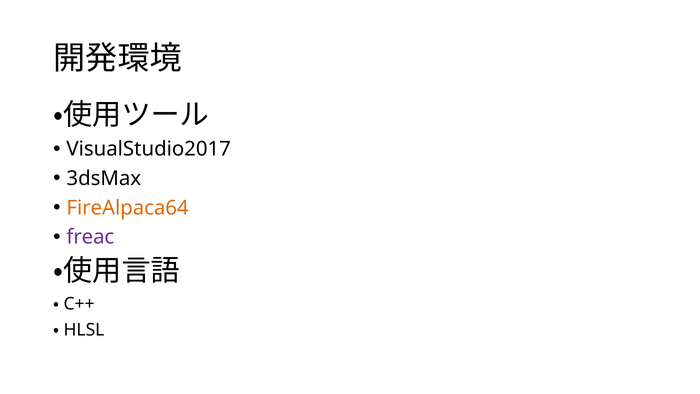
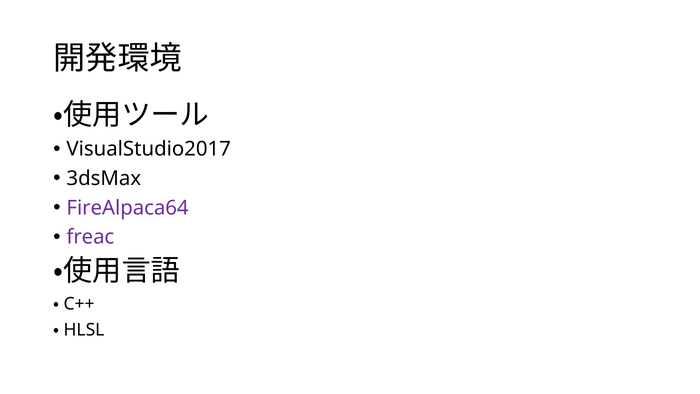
FireAlpaca64 colour: orange -> purple (128, 208)
